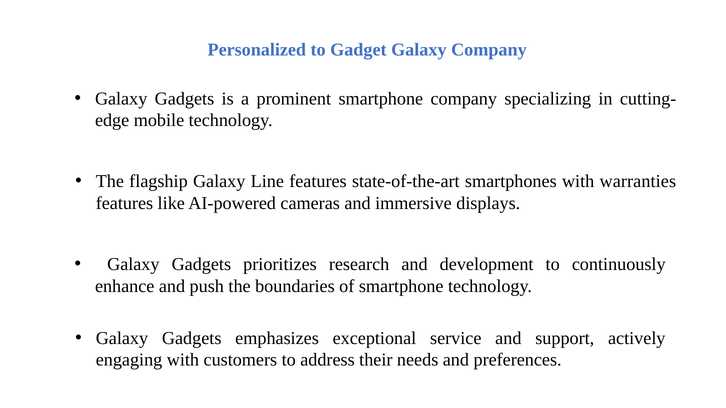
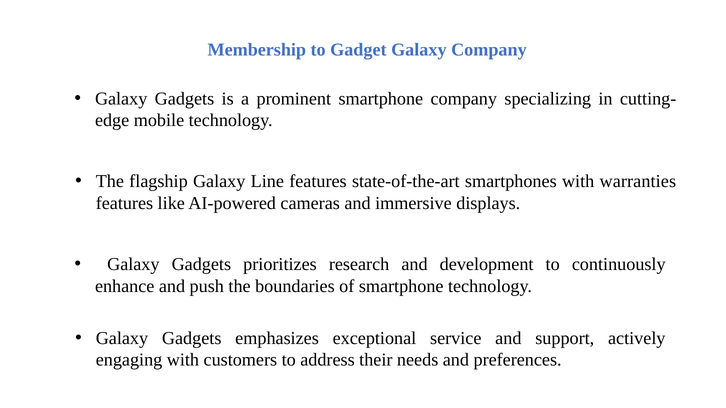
Personalized: Personalized -> Membership (257, 50)
